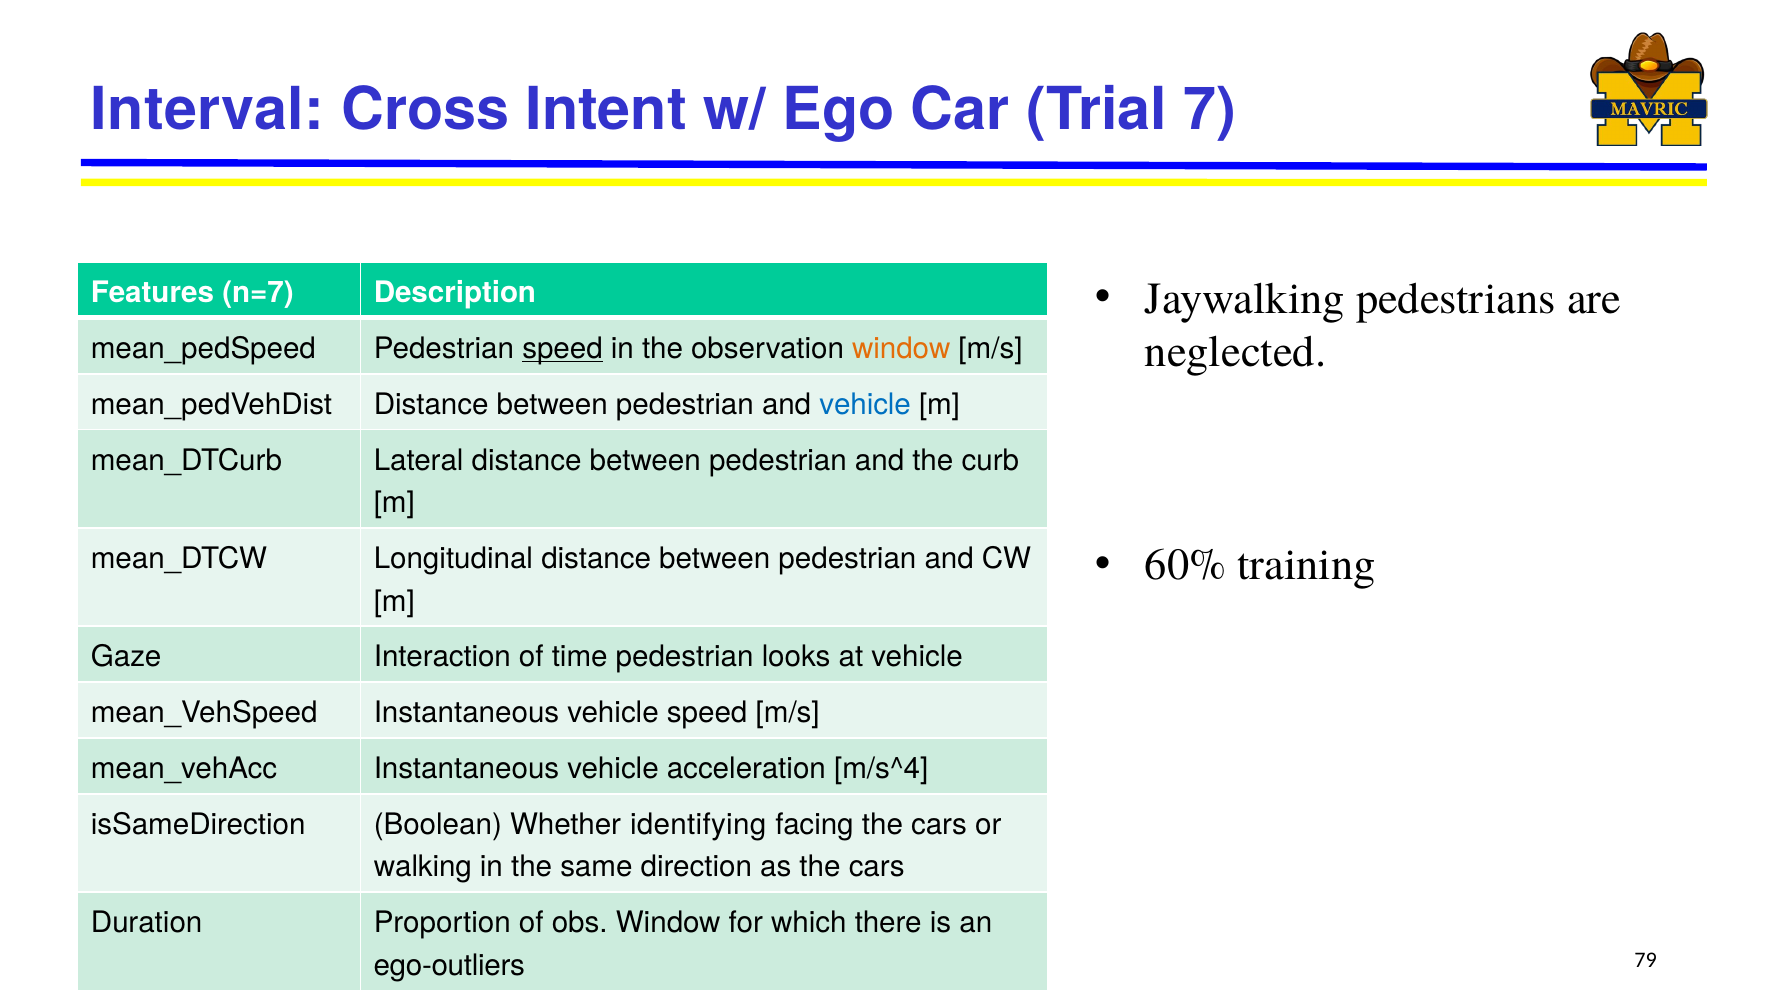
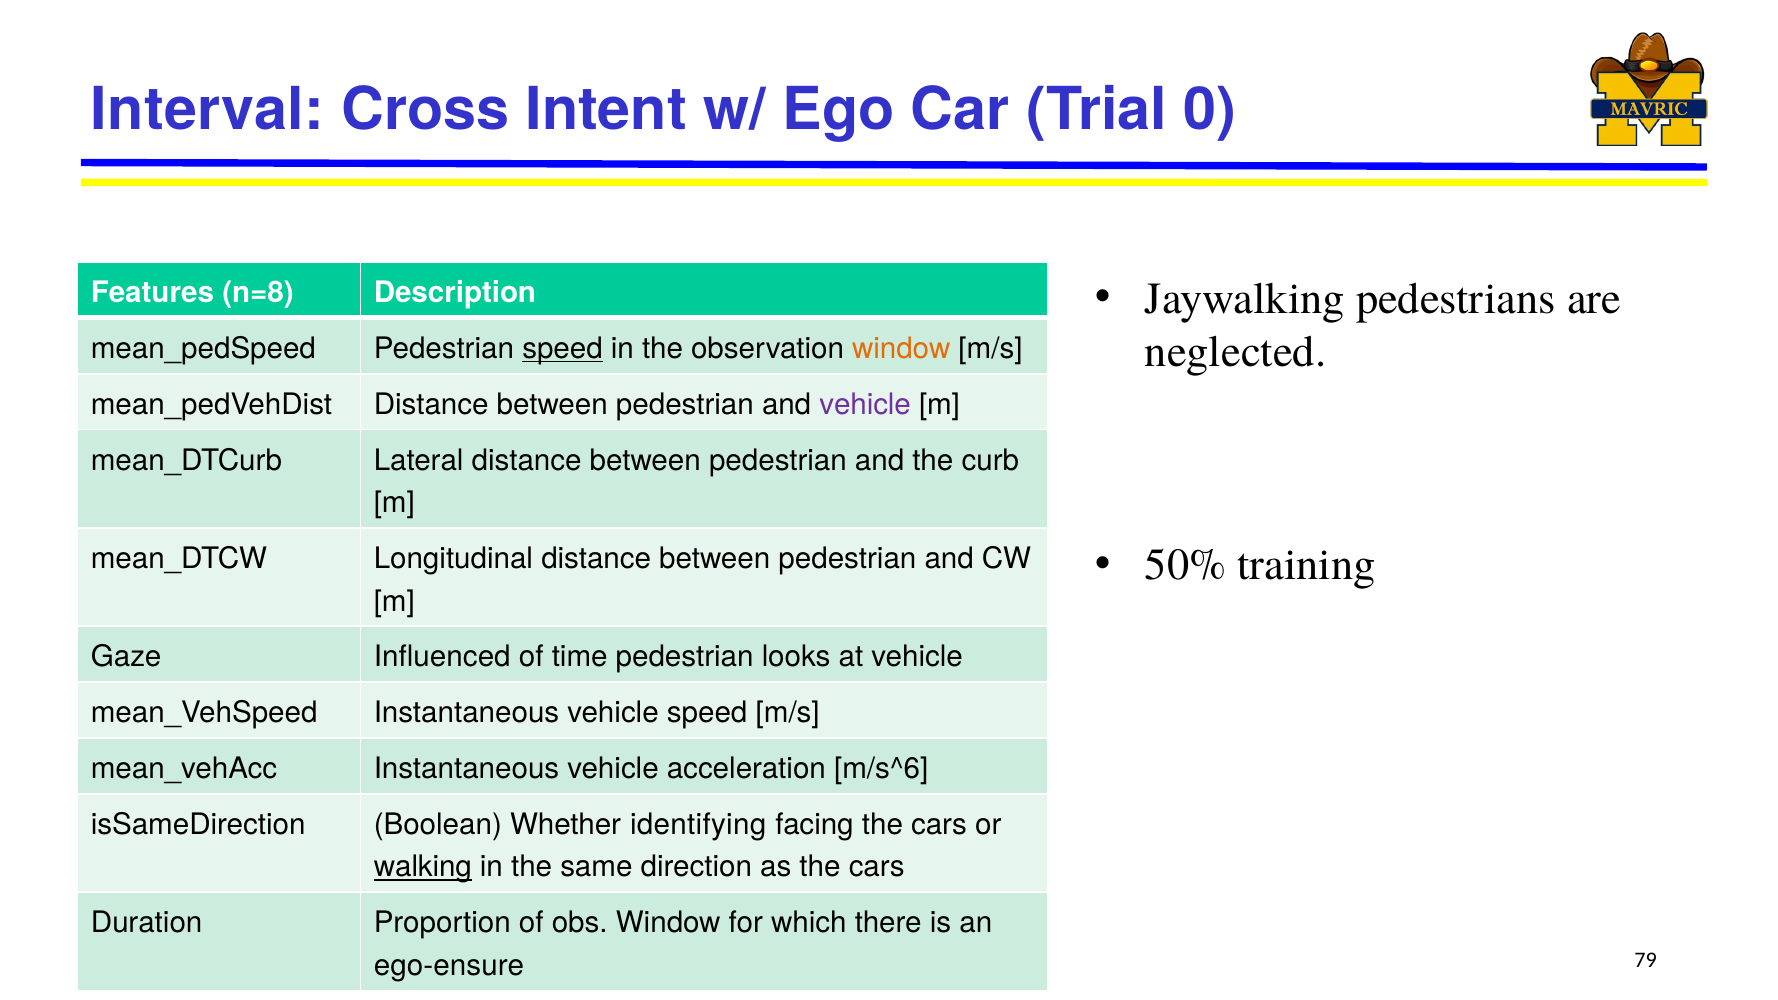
7: 7 -> 0 (1210, 110)
n=7: n=7 -> n=8 (258, 292)
vehicle colour: blue -> purple (865, 405)
60%: 60% -> 50% (1186, 565)
Interaction: Interaction -> Influenced (442, 657)
m/s^4: m/s^4 -> m/s^6 (881, 769)
walking underline: none -> present (423, 867)
ego-outliers: ego-outliers -> ego-ensure (449, 966)
